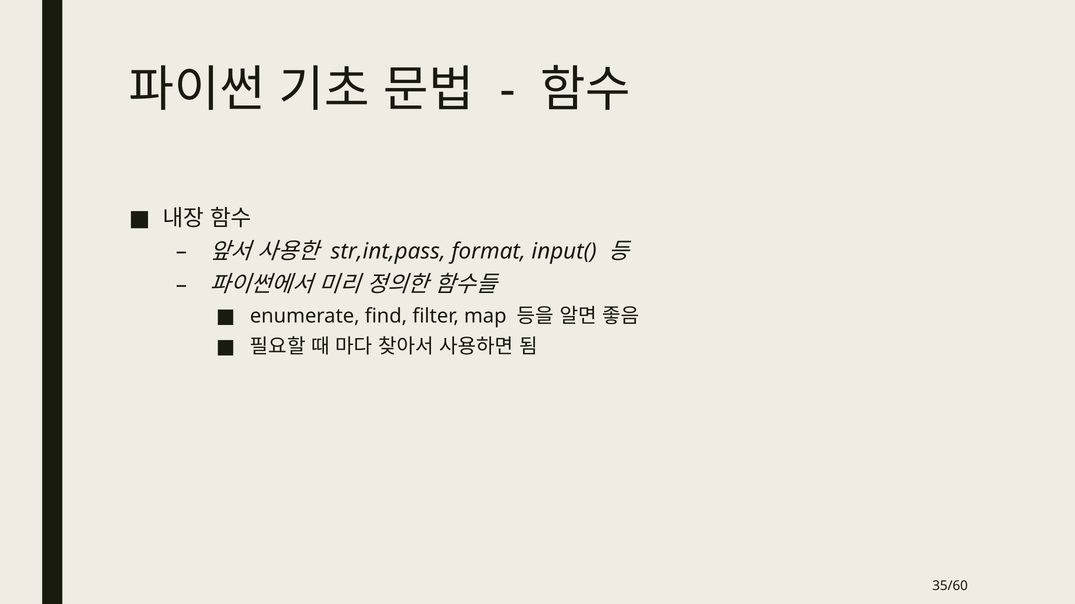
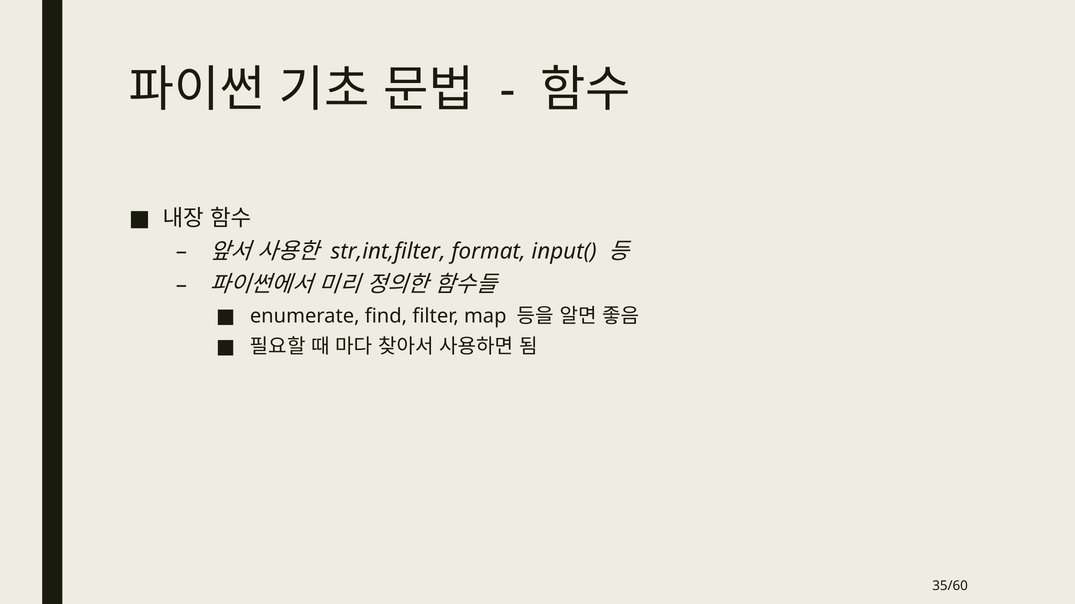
str,int,pass: str,int,pass -> str,int,filter (388, 252)
